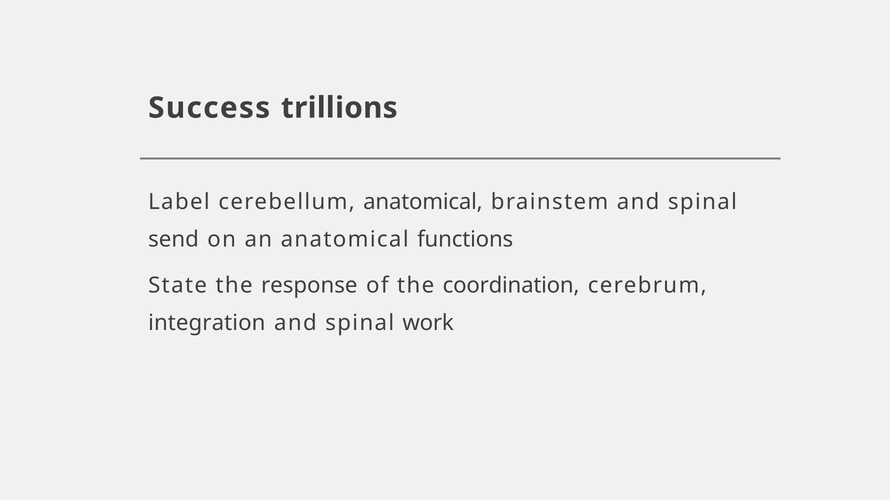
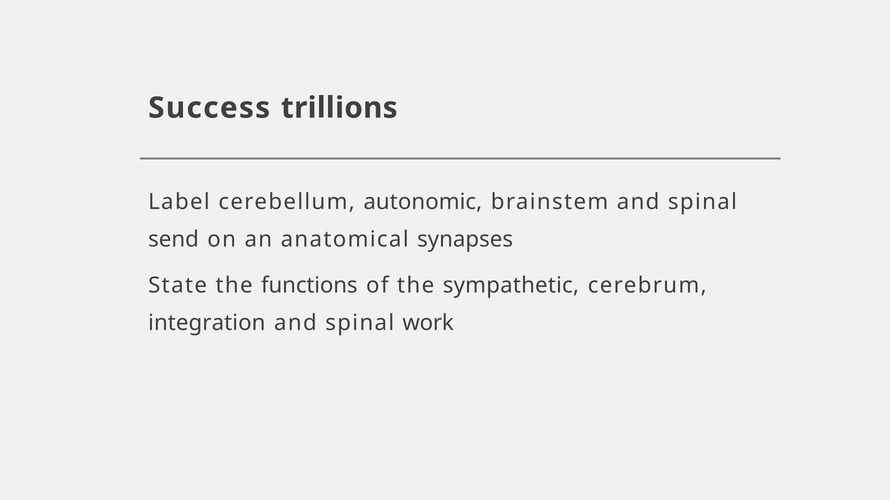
cerebellum anatomical: anatomical -> autonomic (423, 202)
functions: functions -> synapses (465, 240)
response: response -> functions (309, 286)
coordination: coordination -> sympathetic (511, 286)
